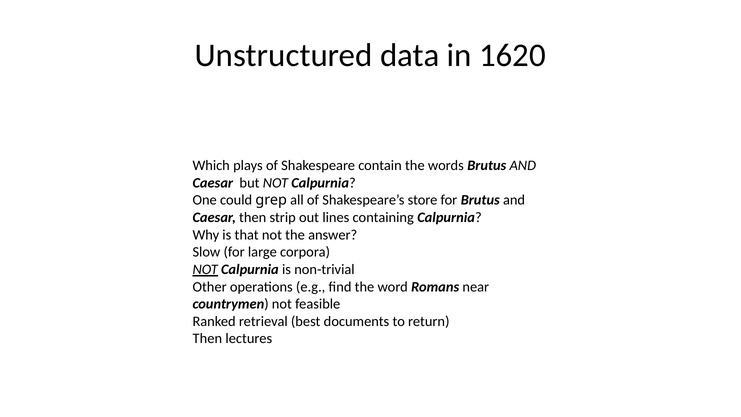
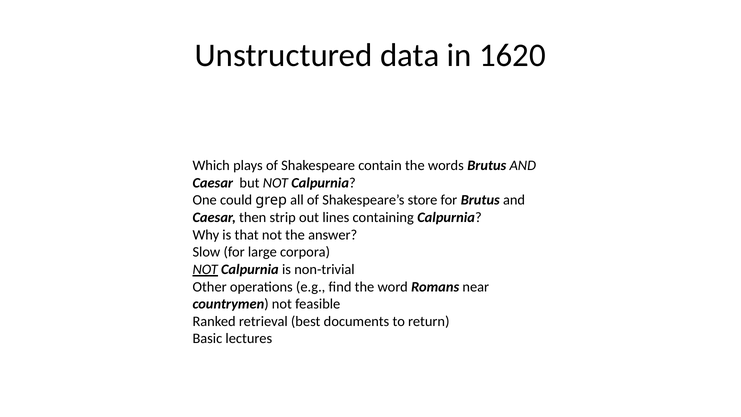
Then: Then -> Basic (207, 339)
